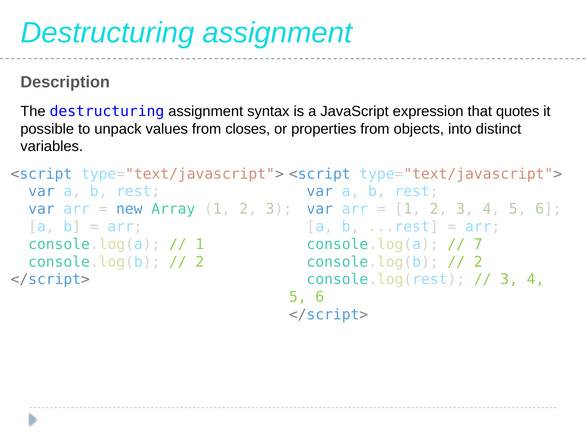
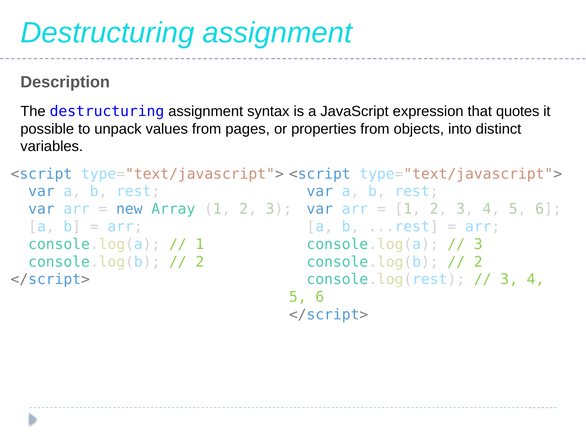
closes: closes -> pages (248, 129)
7: 7 -> 3 (478, 244)
